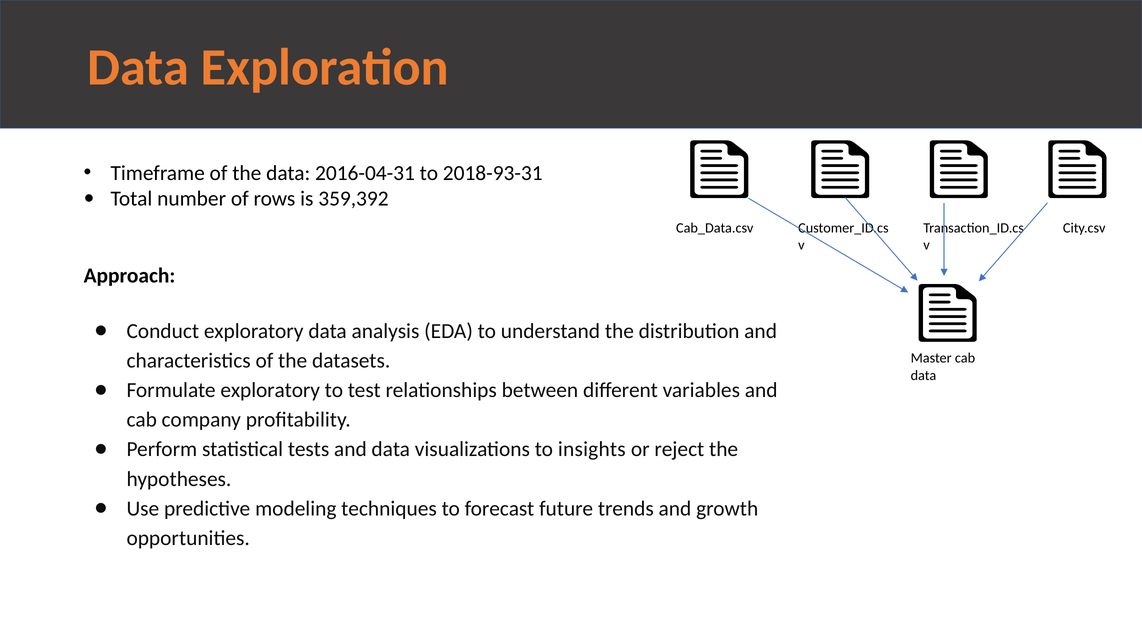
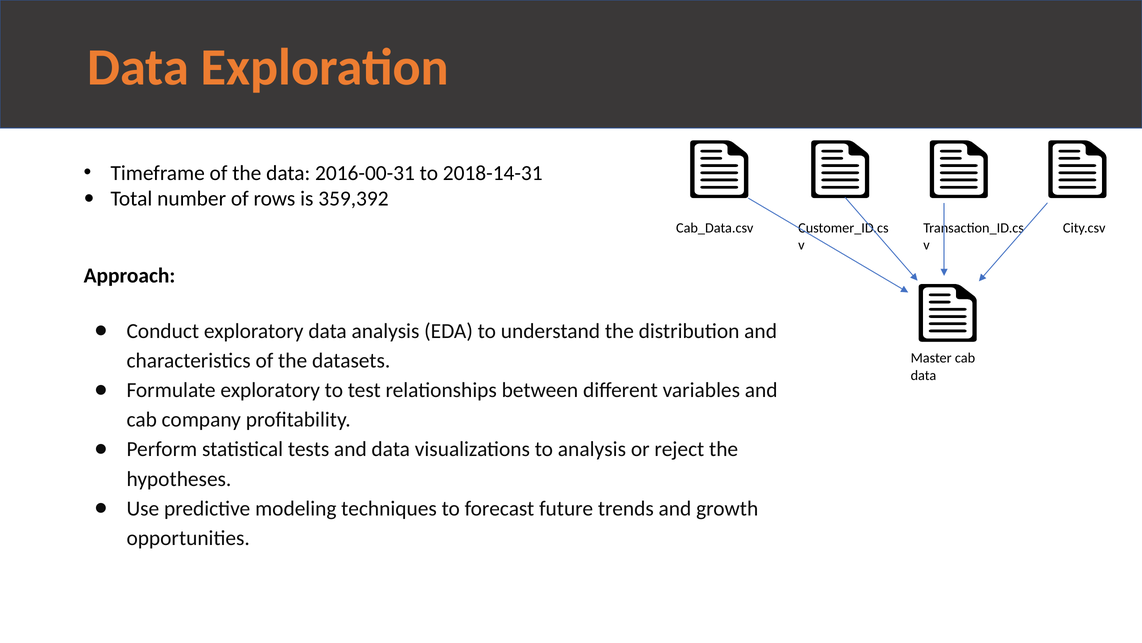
2016-04-31: 2016-04-31 -> 2016-00-31 (365, 173)
2018-93-31: 2018-93-31 -> 2018-14-31 (493, 173)
to insights: insights -> analysis (592, 449)
